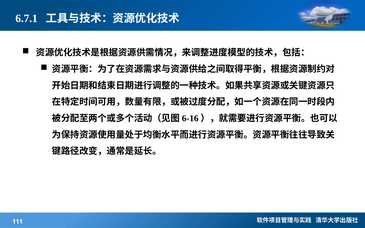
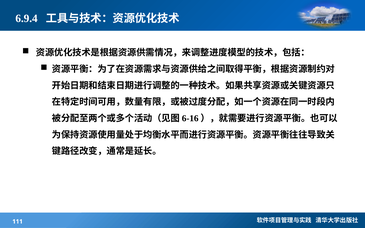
6.7.1: 6.7.1 -> 6.9.4 (27, 19)
